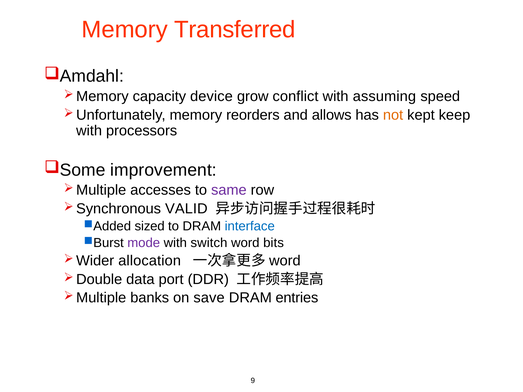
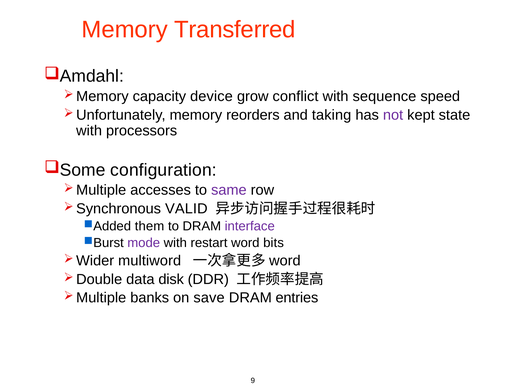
assuming: assuming -> sequence (384, 96)
allows: allows -> taking (332, 115)
not colour: orange -> purple (393, 115)
keep: keep -> state (454, 115)
improvement: improvement -> configuration (164, 170)
sized: sized -> them (150, 226)
interface colour: blue -> purple (250, 226)
switch: switch -> restart (209, 243)
allocation: allocation -> multiword (150, 261)
port: port -> disk (171, 279)
